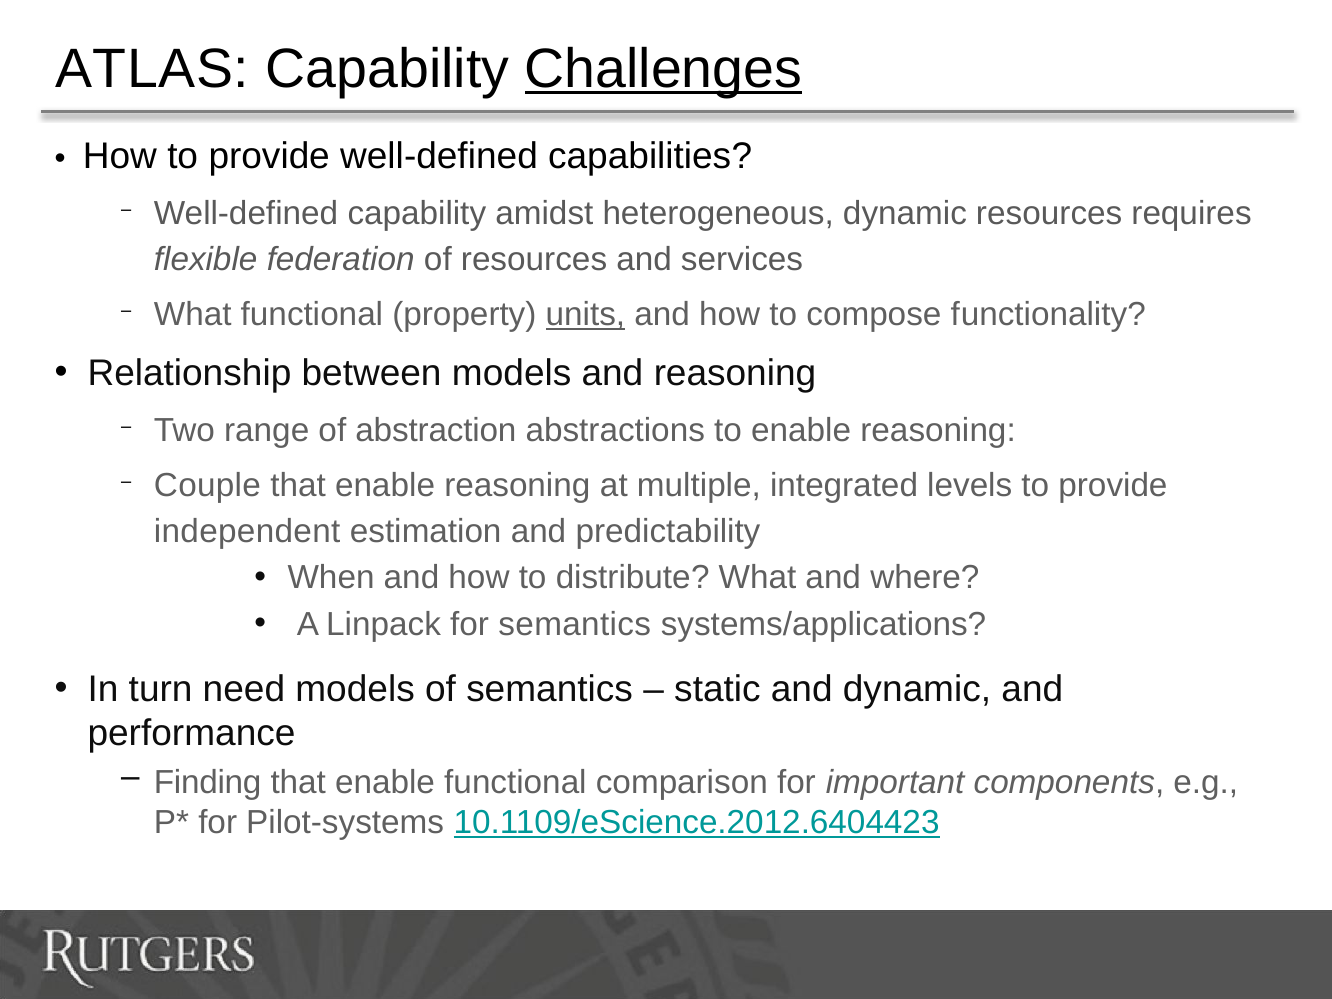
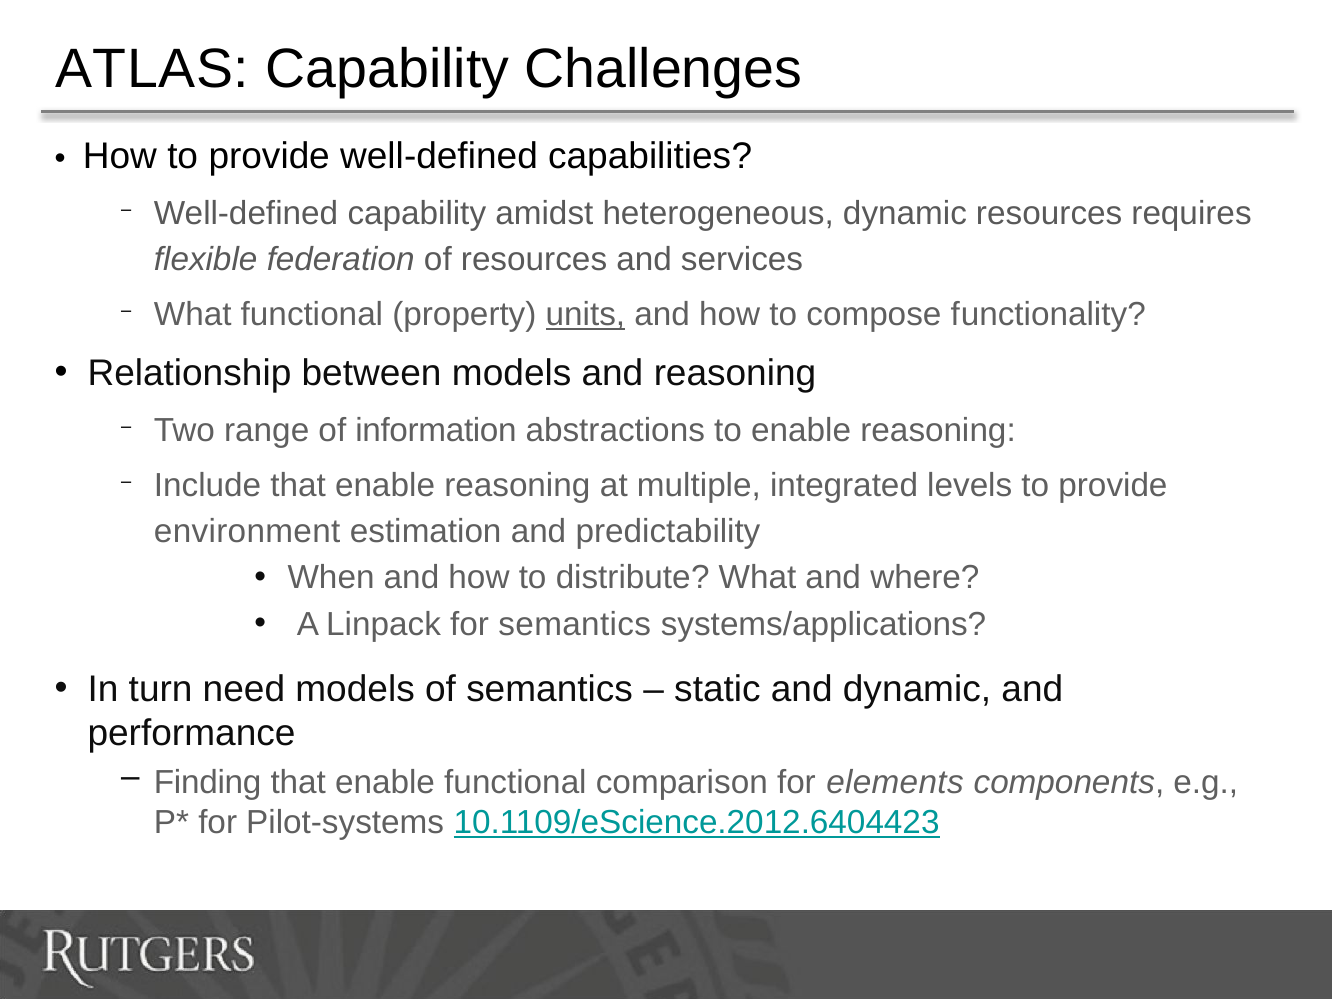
Challenges underline: present -> none (663, 69)
abstraction: abstraction -> information (436, 430)
Couple: Couple -> Include (208, 485)
independent: independent -> environment (247, 531)
important: important -> elements (895, 782)
